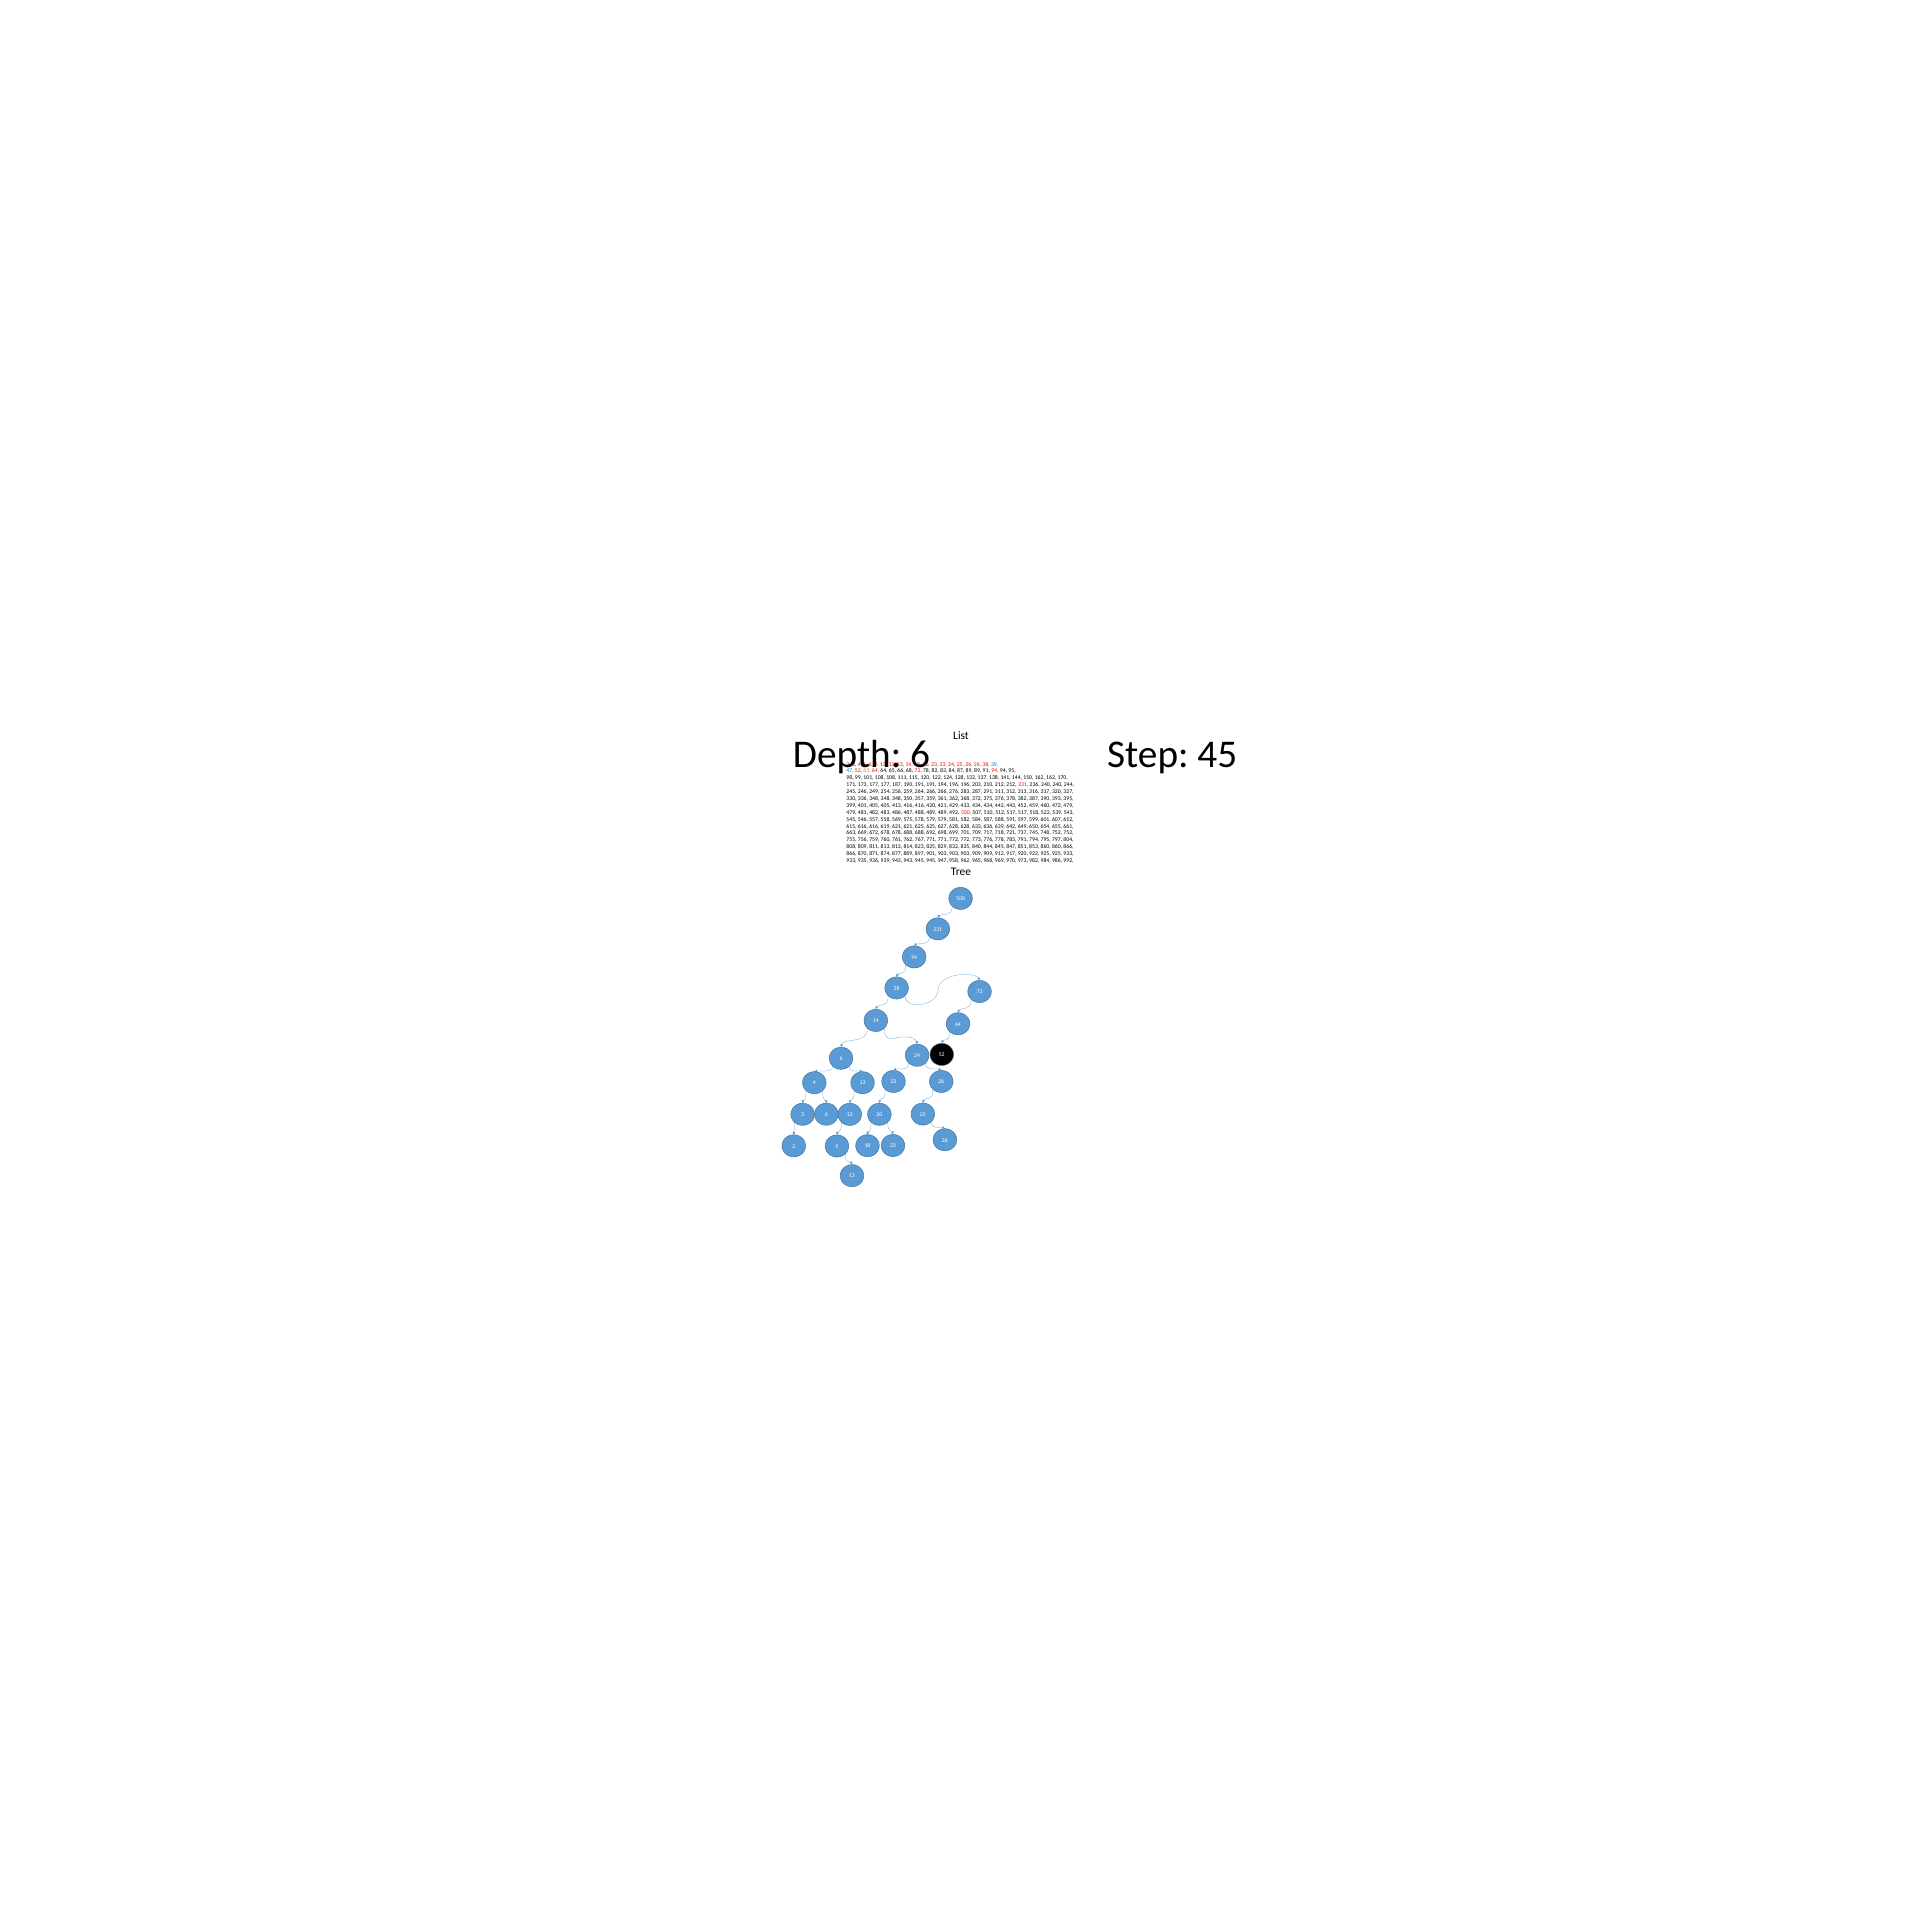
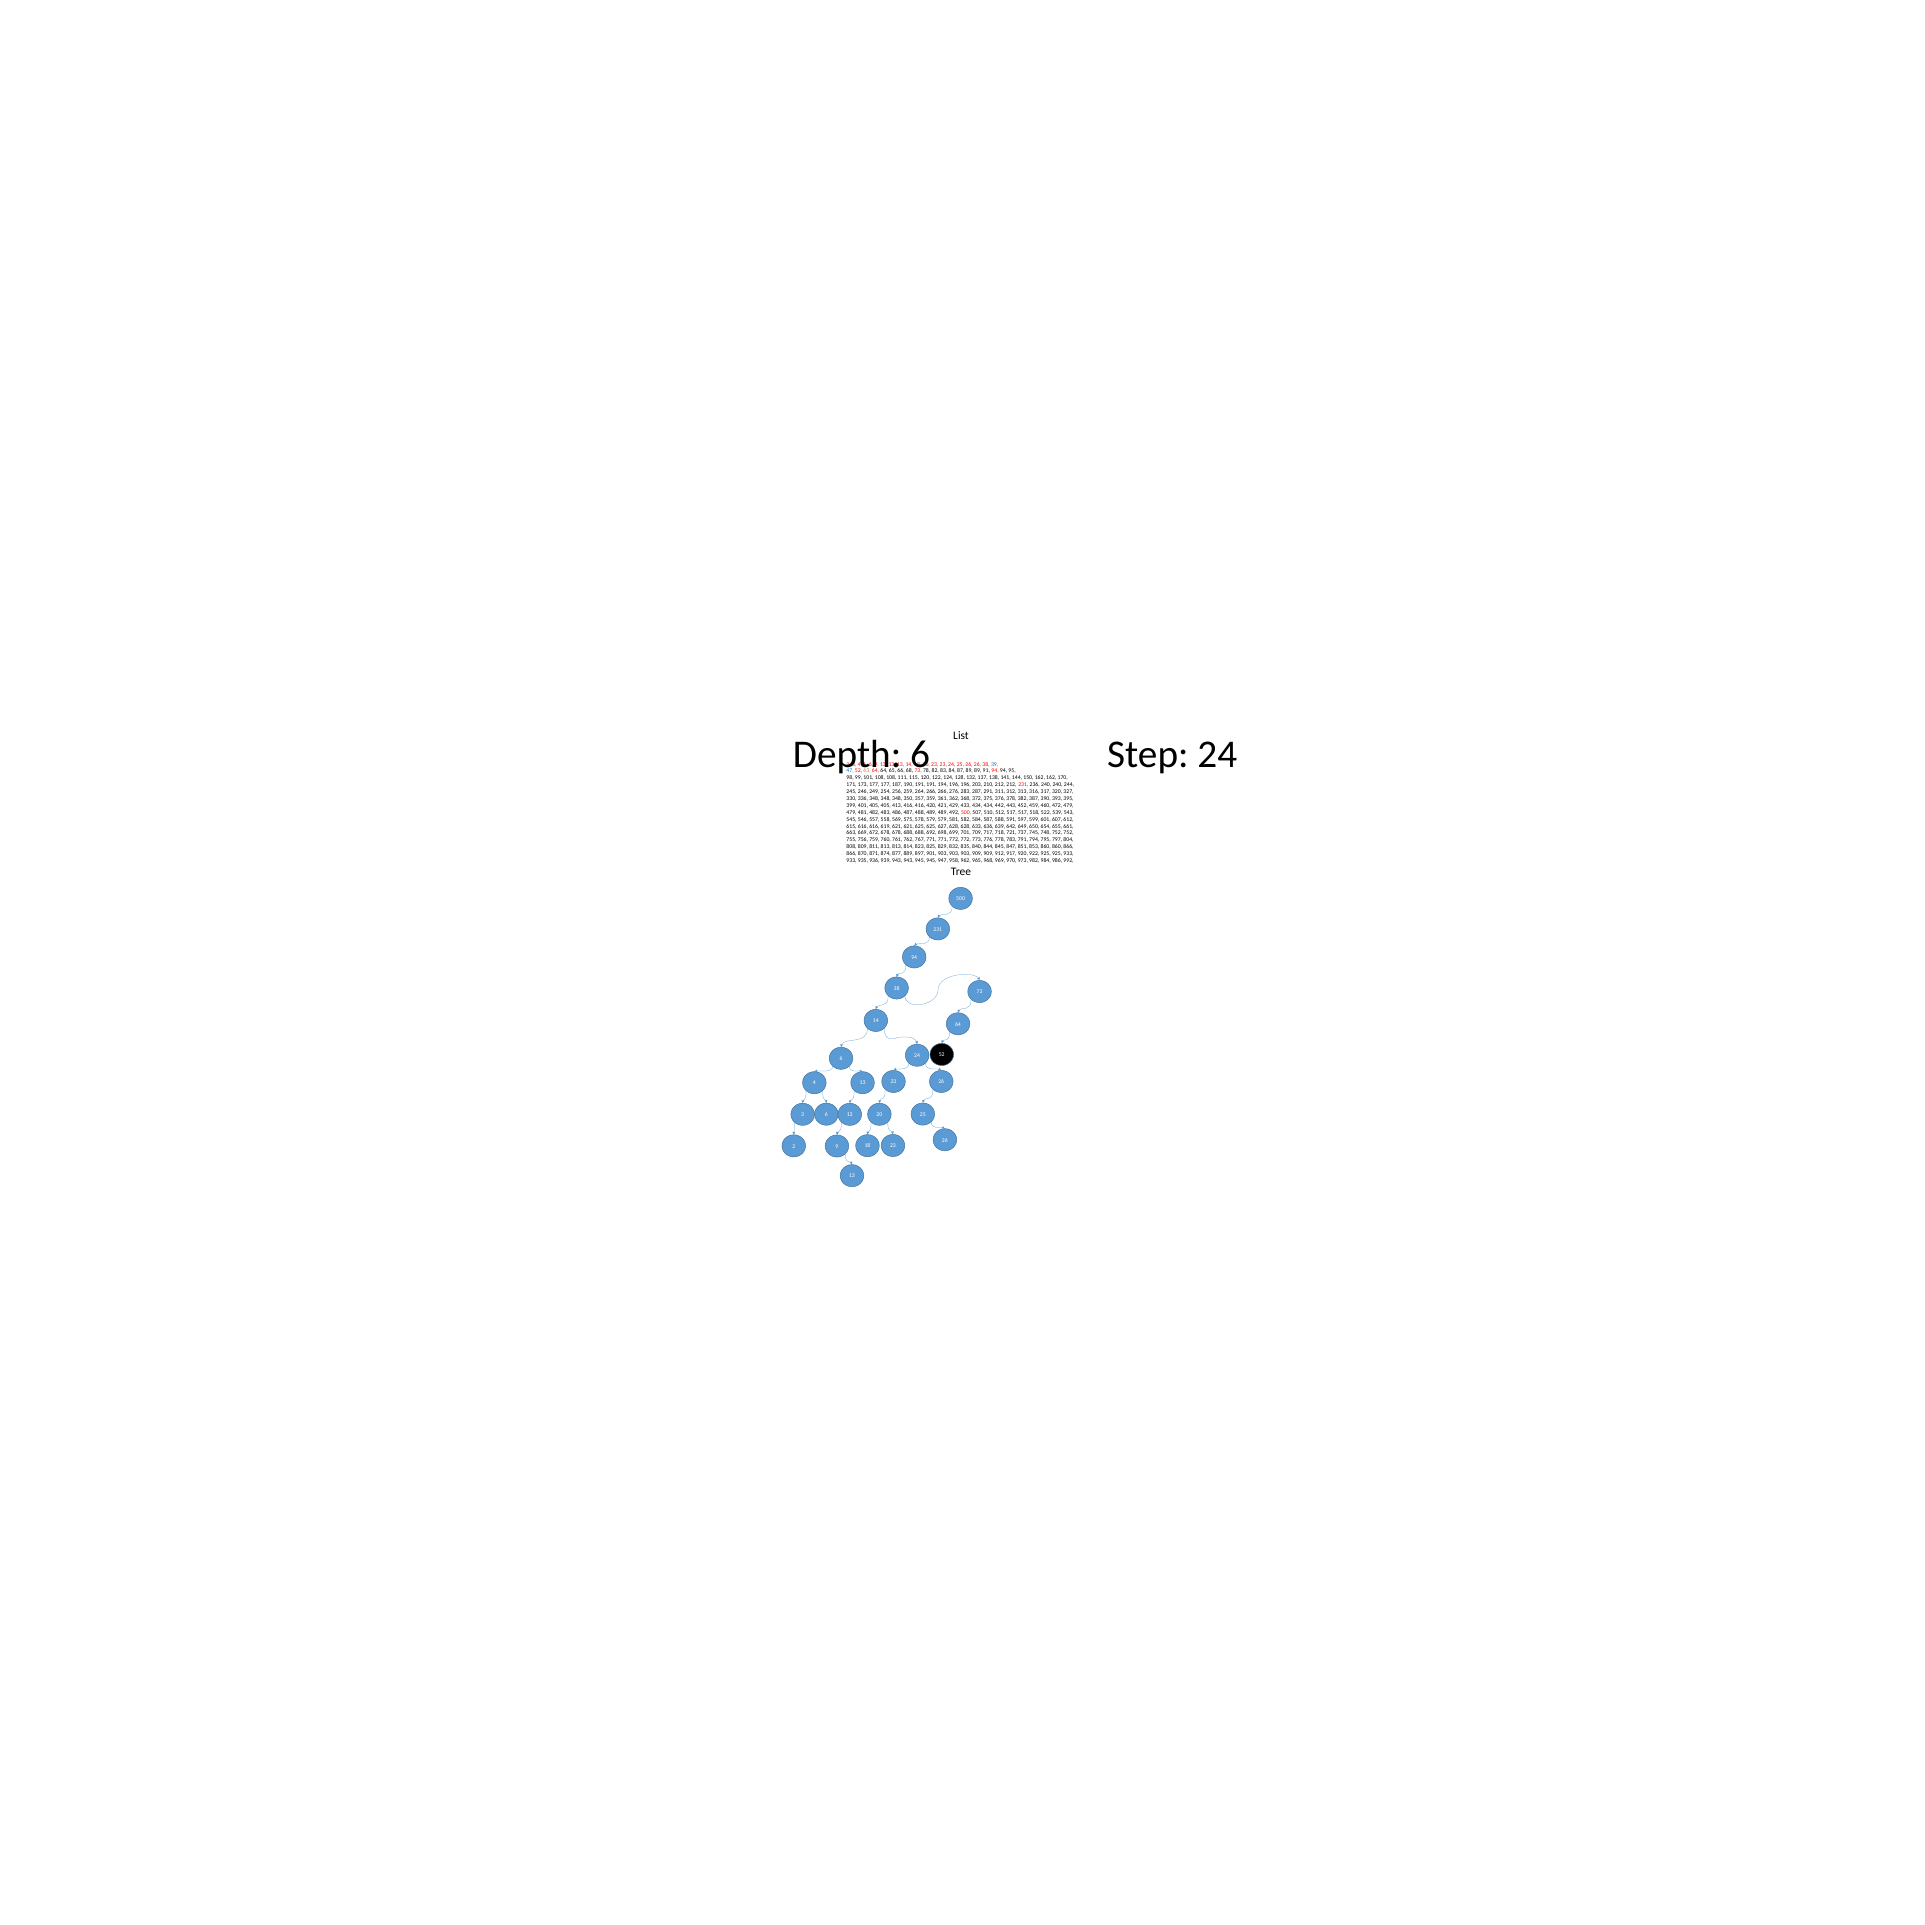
Step 45: 45 -> 24 (1217, 754)
